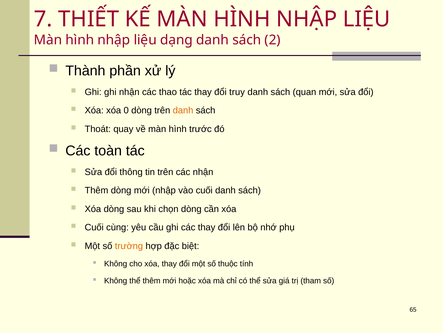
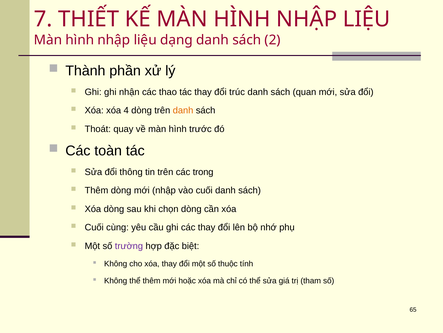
truy: truy -> trúc (237, 92)
0: 0 -> 4 (126, 110)
các nhận: nhận -> trong (203, 172)
trường colour: orange -> purple (129, 245)
